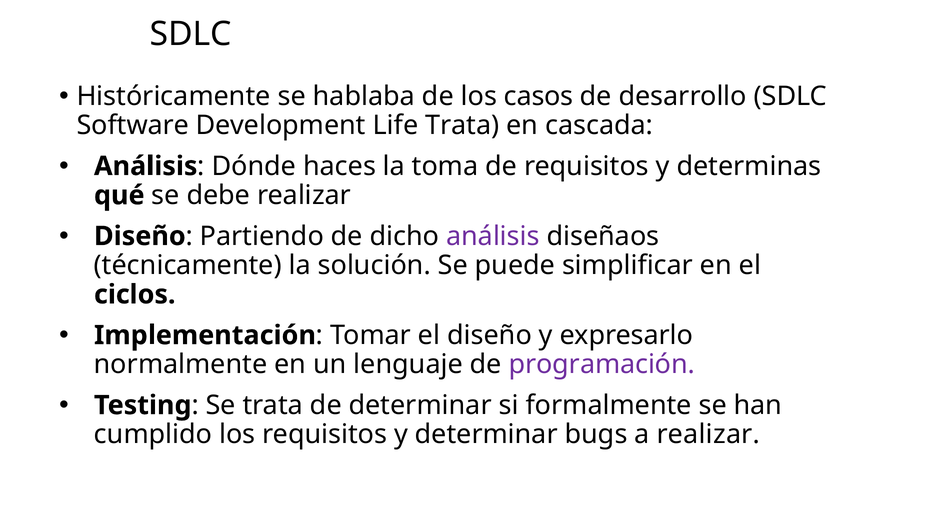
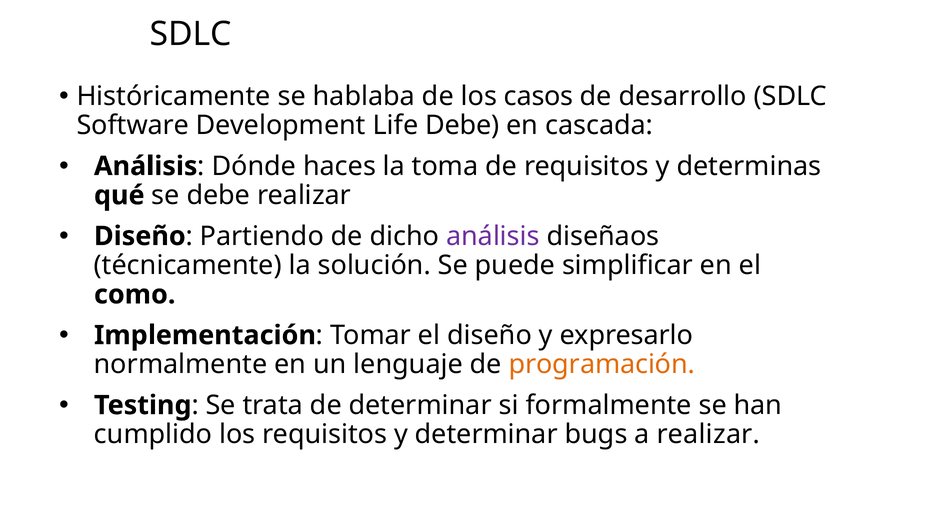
Life Trata: Trata -> Debe (462, 125)
ciclos: ciclos -> como (135, 294)
programación colour: purple -> orange (602, 364)
